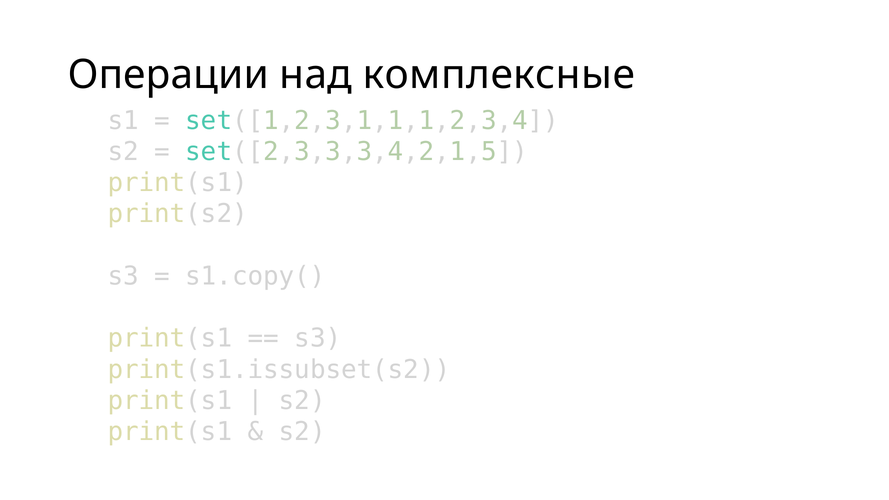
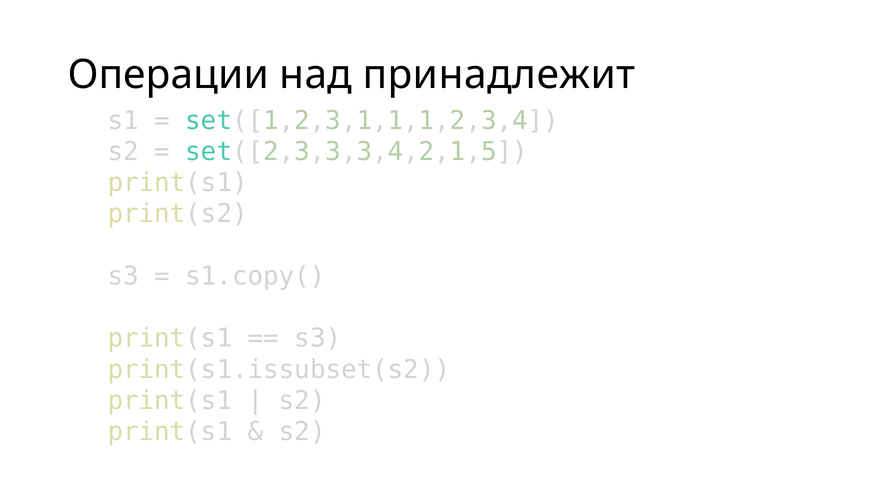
комплексные: комплексные -> принадлежит (499, 75)
